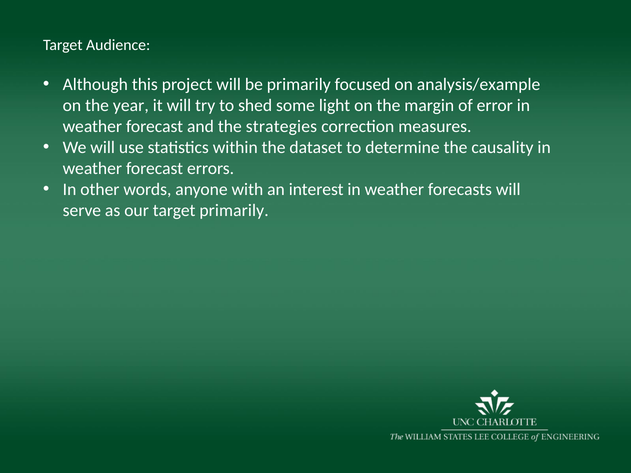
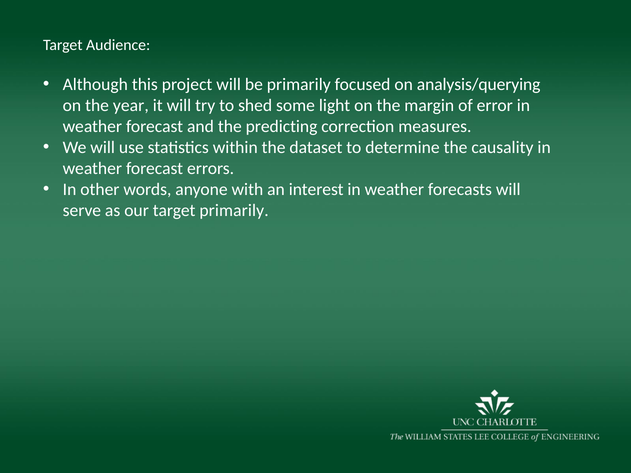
analysis/example: analysis/example -> analysis/querying (479, 84)
strategies: strategies -> predicting (282, 126)
